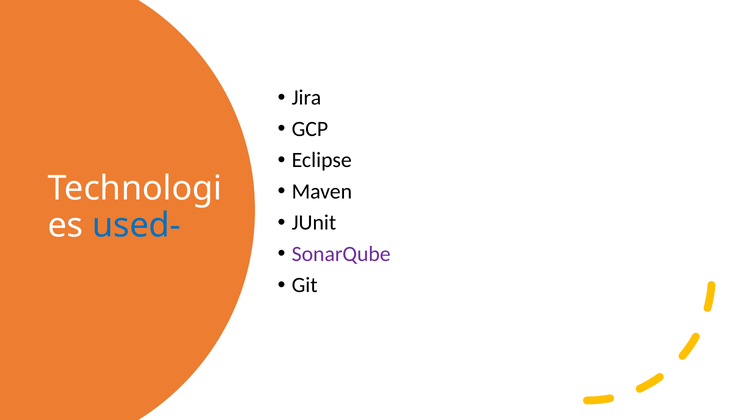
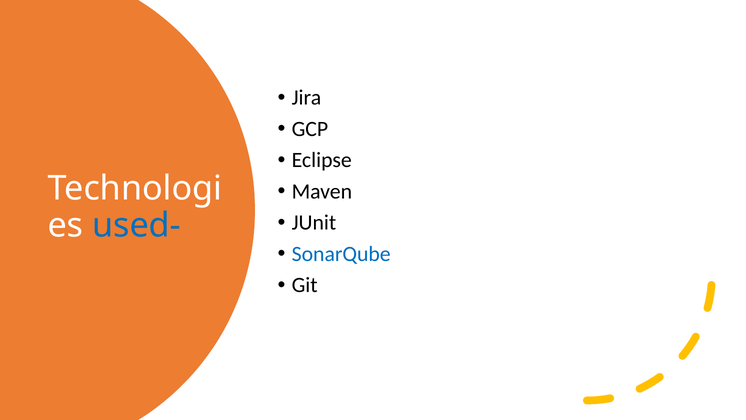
SonarQube colour: purple -> blue (341, 254)
